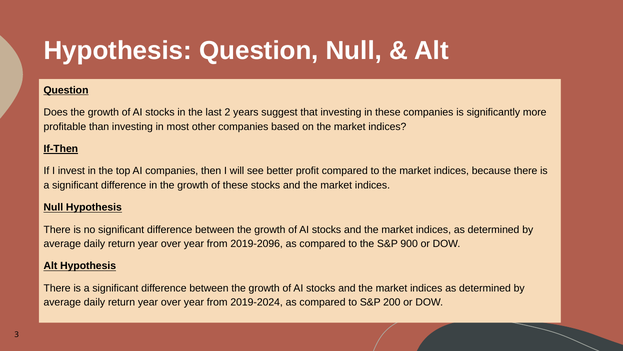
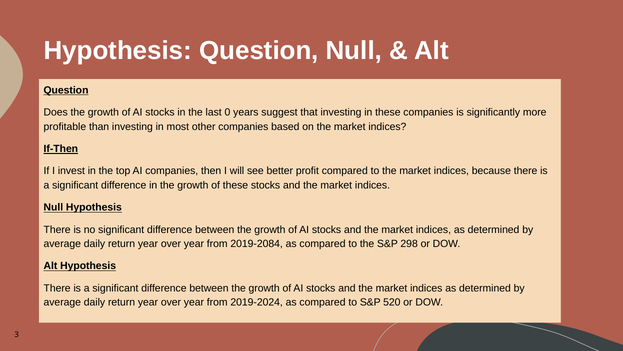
2: 2 -> 0 (227, 112)
2019-2096: 2019-2096 -> 2019-2084 (257, 244)
900: 900 -> 298 (409, 244)
200: 200 -> 520 (392, 302)
